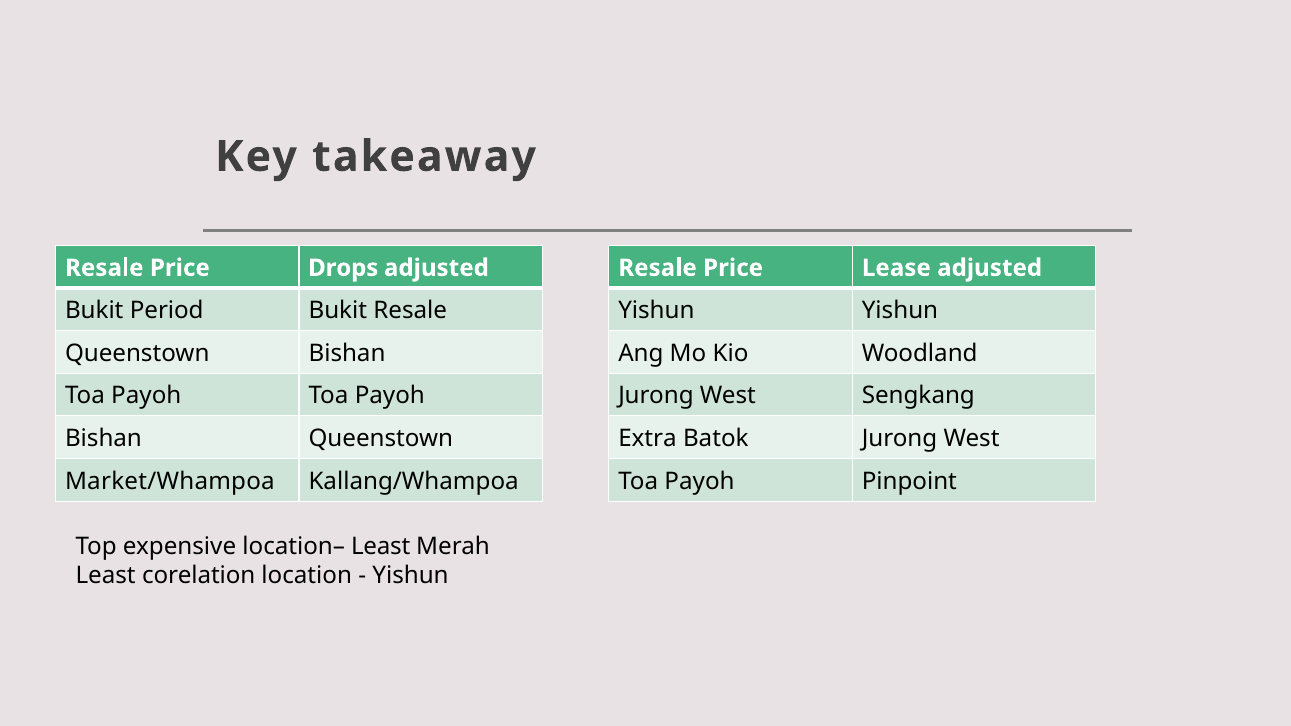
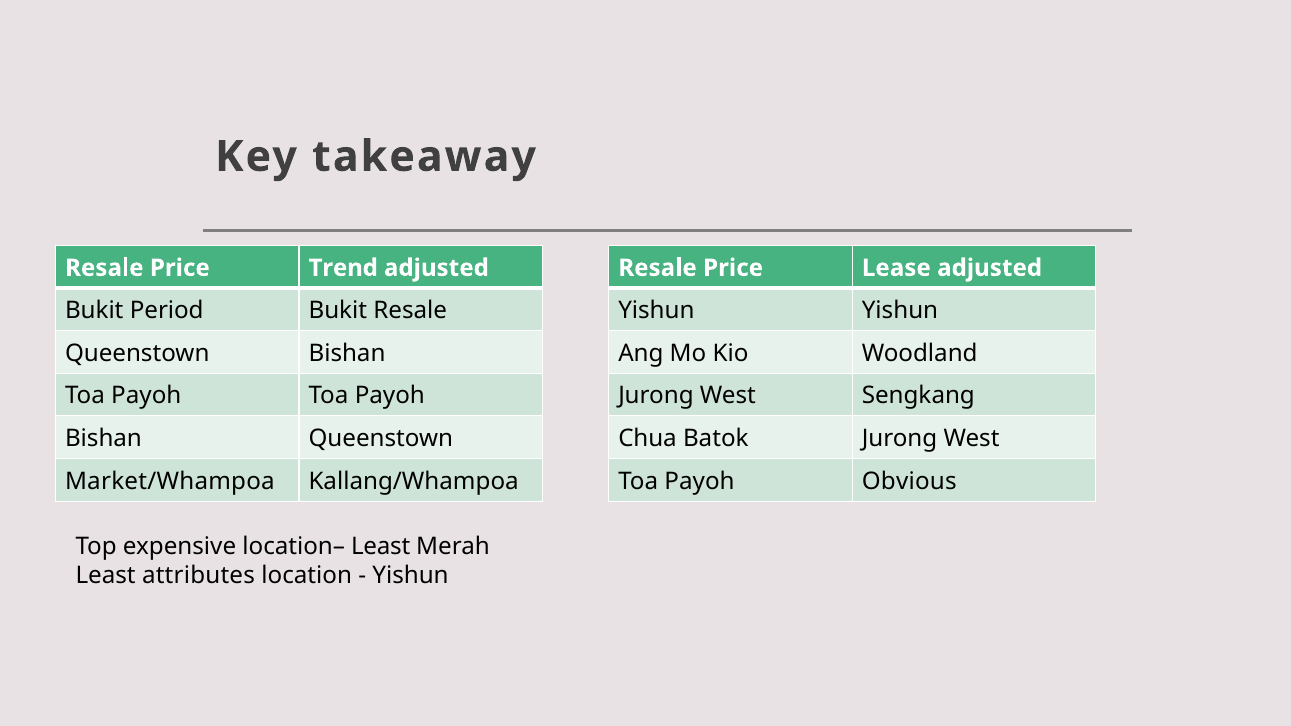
Drops: Drops -> Trend (343, 268)
Extra: Extra -> Chua (648, 439)
Pinpoint: Pinpoint -> Obvious (909, 481)
corelation: corelation -> attributes (198, 576)
